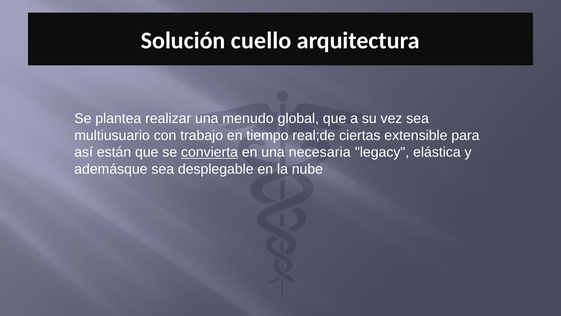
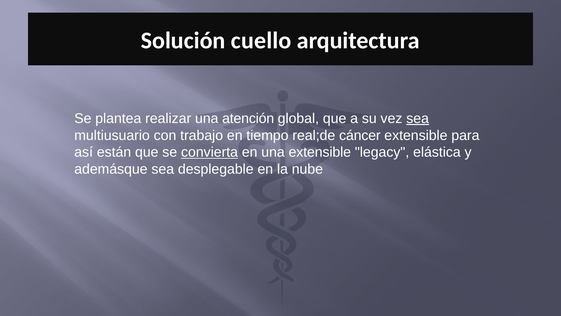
menudo: menudo -> atención (248, 118)
sea underline: none -> present (418, 118)
ciertas: ciertas -> cáncer (360, 135)
una necesaria: necesaria -> extensible (320, 152)
